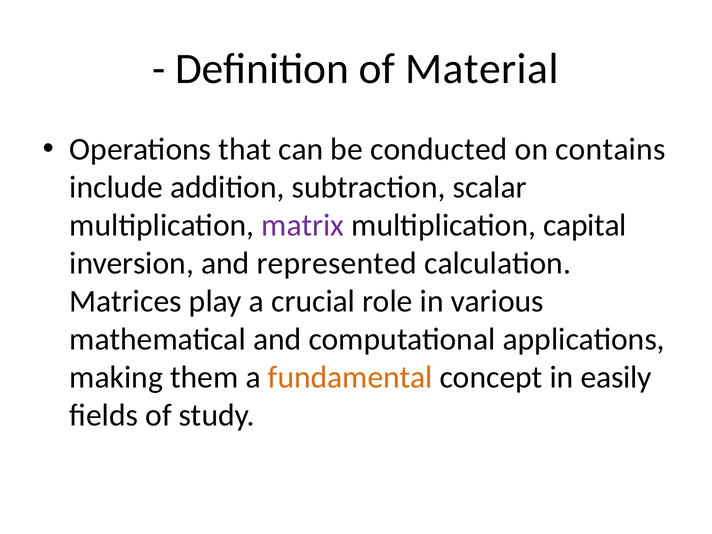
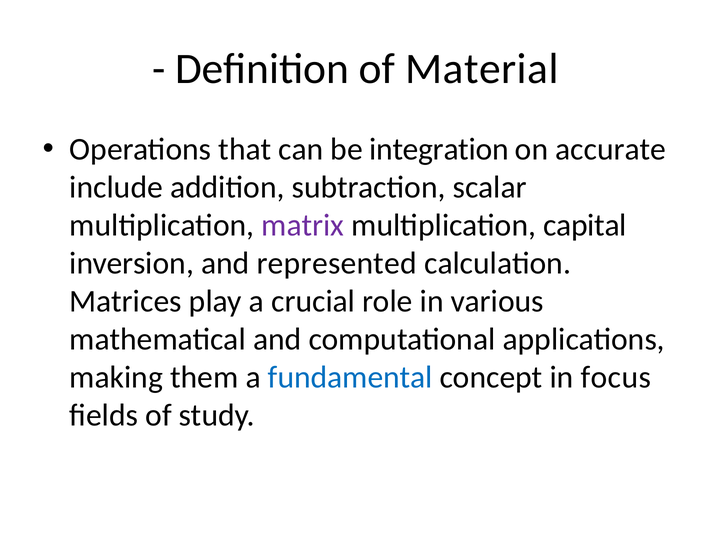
conducted: conducted -> integration (439, 149)
contains: contains -> accurate (611, 149)
fundamental colour: orange -> blue (350, 377)
easily: easily -> focus (616, 377)
